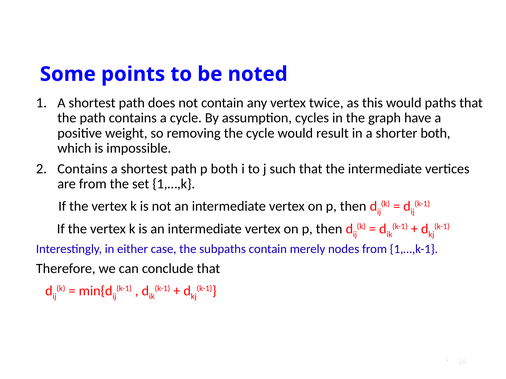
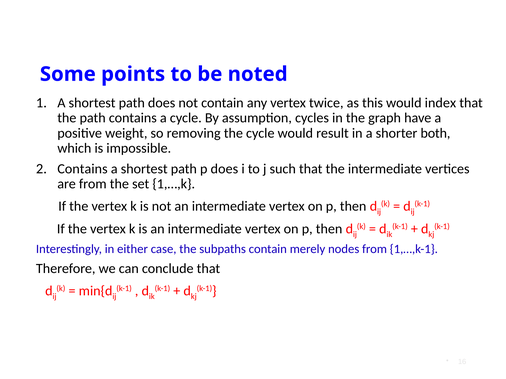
paths: paths -> index (440, 103)
p both: both -> does (224, 169)
